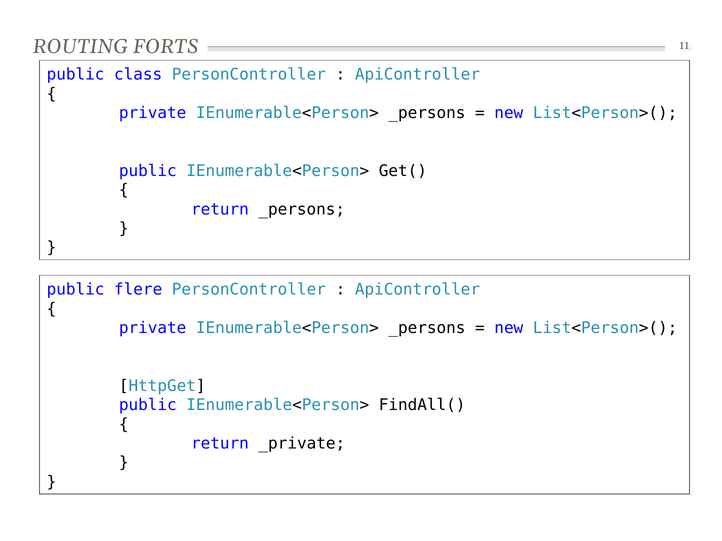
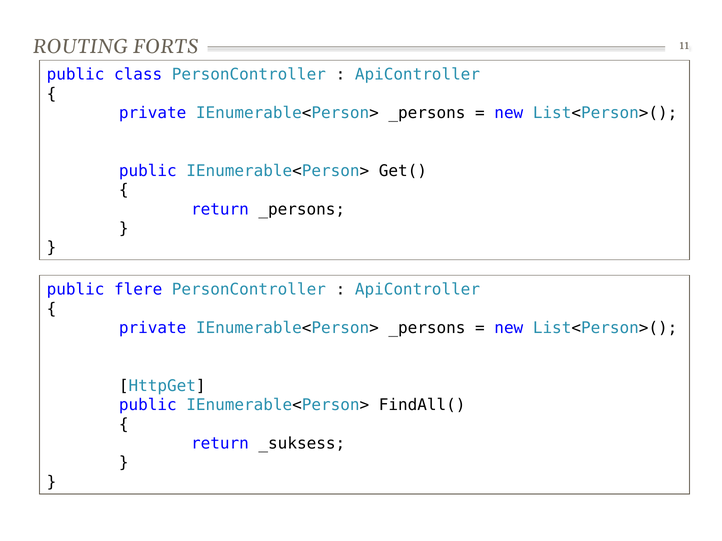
_private: _private -> _suksess (302, 444)
